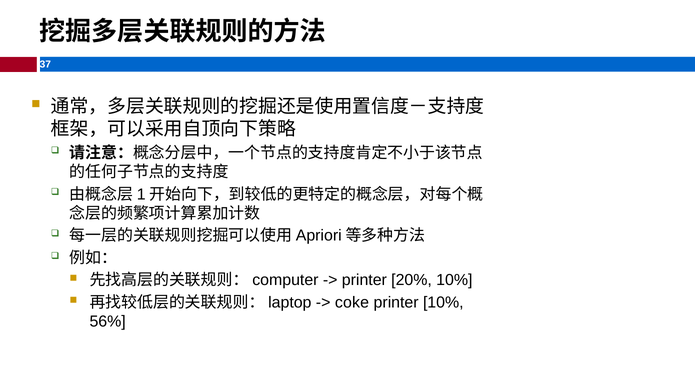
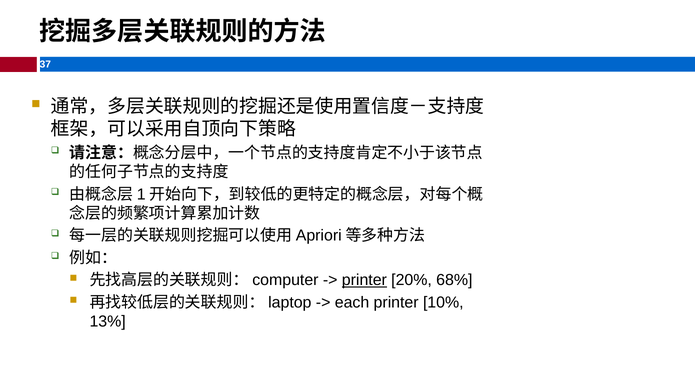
printer underline: none -> present (364, 280)
20% 10%: 10% -> 68% (454, 280)
coke: coke -> each (352, 302)
56%: 56% -> 13% (108, 322)
